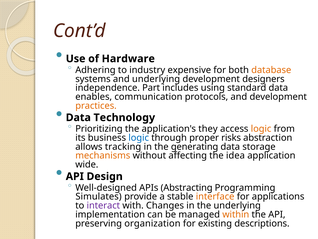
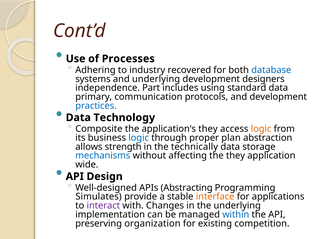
Hardware: Hardware -> Processes (128, 59)
expensive: expensive -> recovered (189, 70)
database colour: orange -> blue (271, 70)
enables: enables -> primary (94, 97)
practices colour: orange -> blue (96, 105)
Prioritizing: Prioritizing -> Composite (99, 129)
risks: risks -> plan (231, 138)
tracking: tracking -> strength (123, 146)
generating: generating -> technically (195, 146)
mechanisms colour: orange -> blue (103, 155)
the idea: idea -> they (236, 155)
within colour: orange -> blue (236, 214)
descriptions: descriptions -> competition (262, 223)
